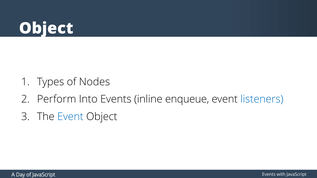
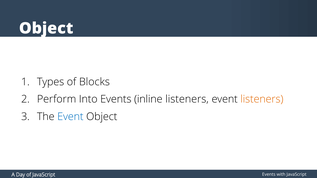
Nodes: Nodes -> Blocks (94, 82)
inline enqueue: enqueue -> listeners (187, 99)
listeners colour: blue -> orange (262, 99)
